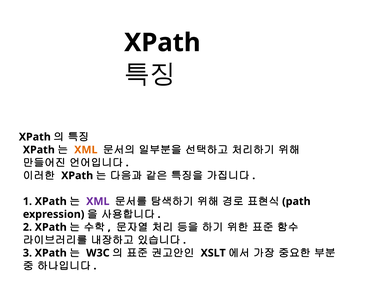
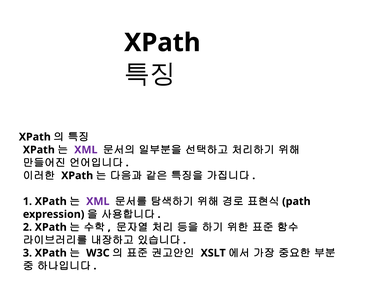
XML colour: orange -> purple (86, 150)
